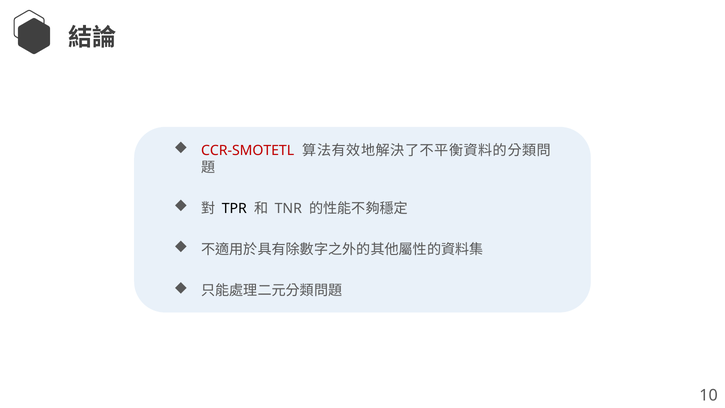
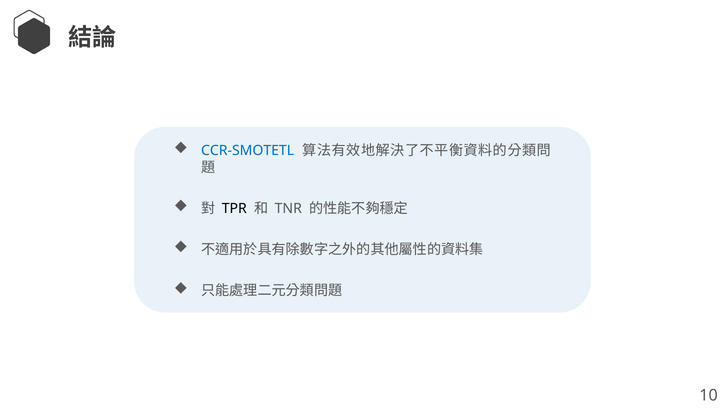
CCR-SMOTETL colour: red -> blue (248, 151)
